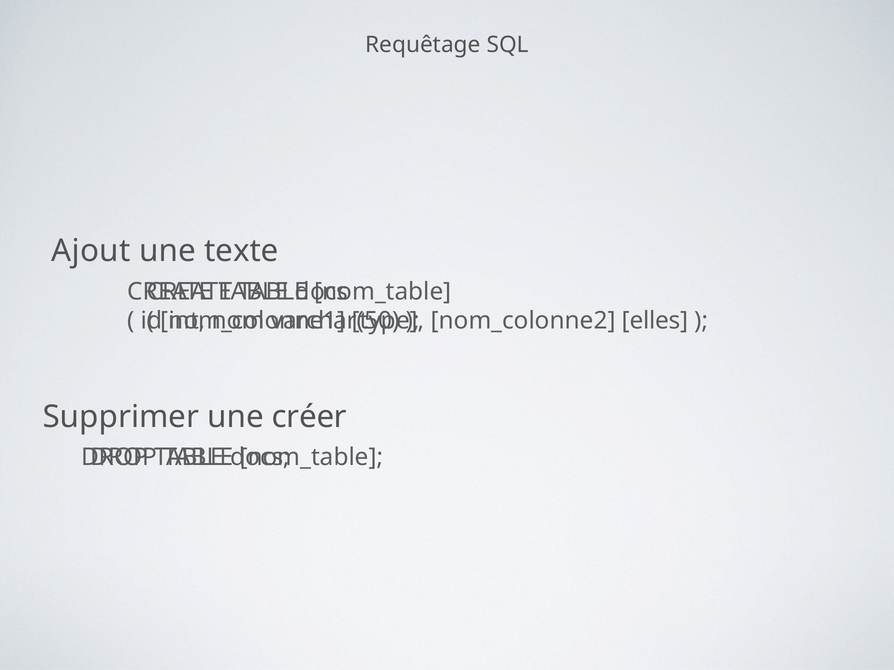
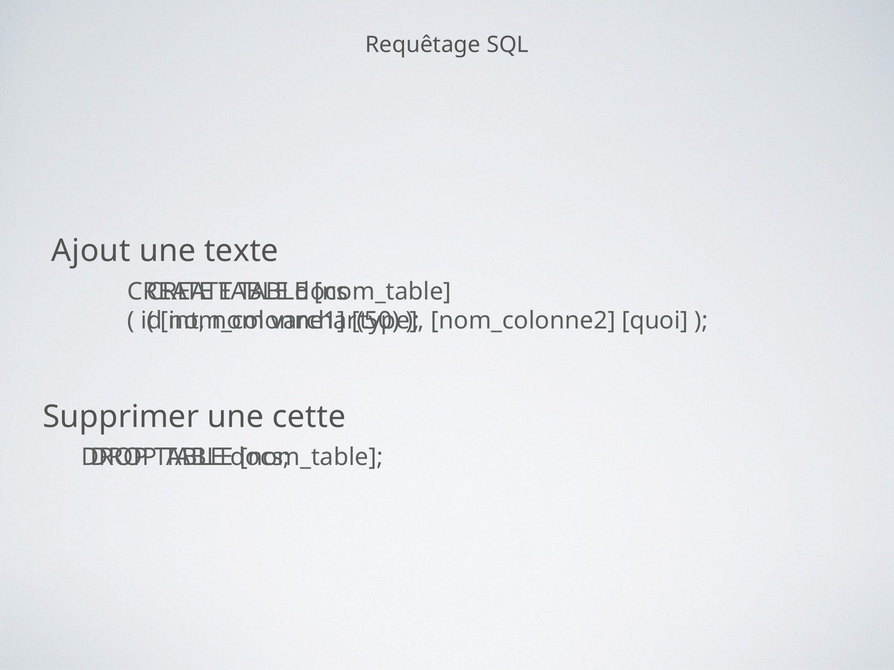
elles: elles -> quoi (655, 321)
créer: créer -> cette (309, 417)
